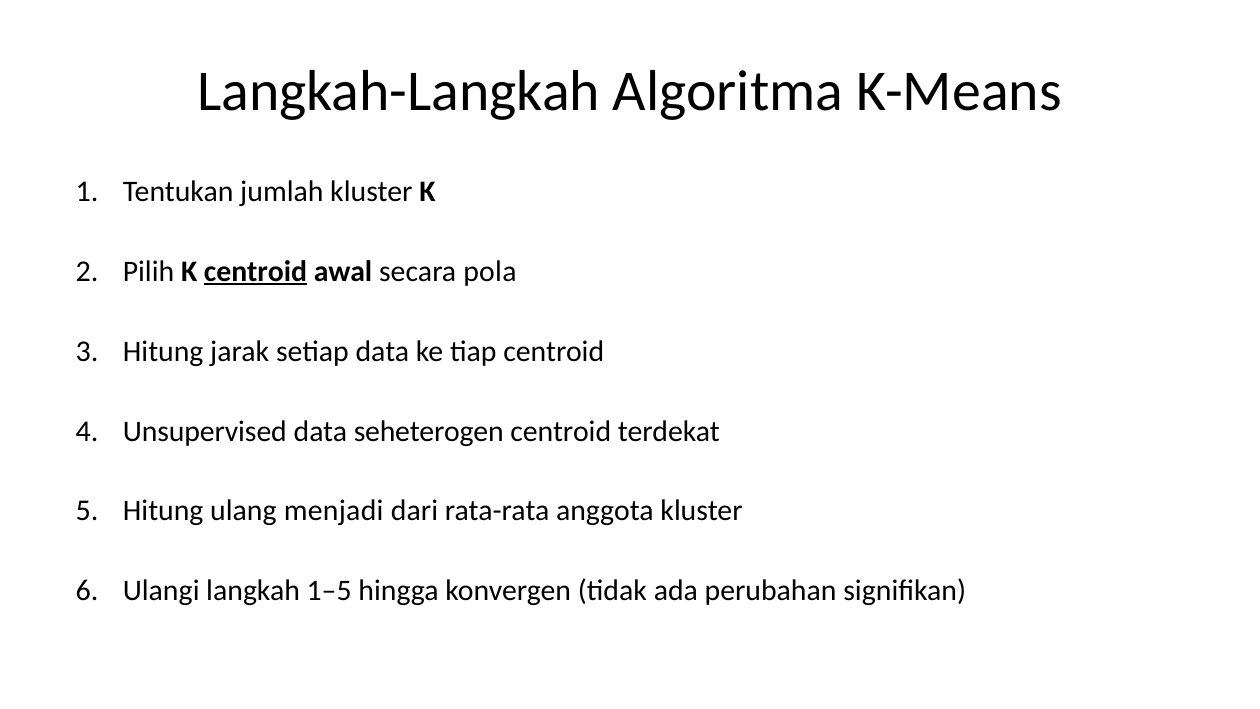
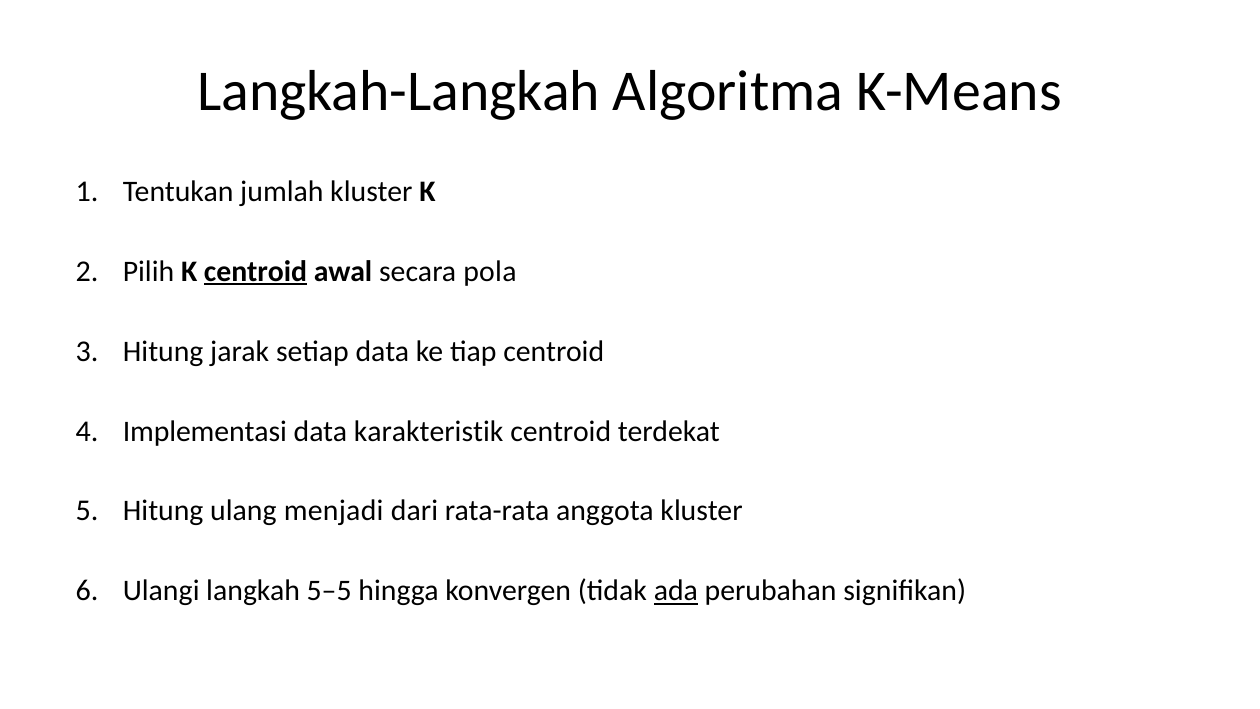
Unsupervised: Unsupervised -> Implementasi (205, 431)
seheterogen: seheterogen -> karakteristik (429, 431)
1–5: 1–5 -> 5–5 (329, 591)
ada underline: none -> present (676, 591)
